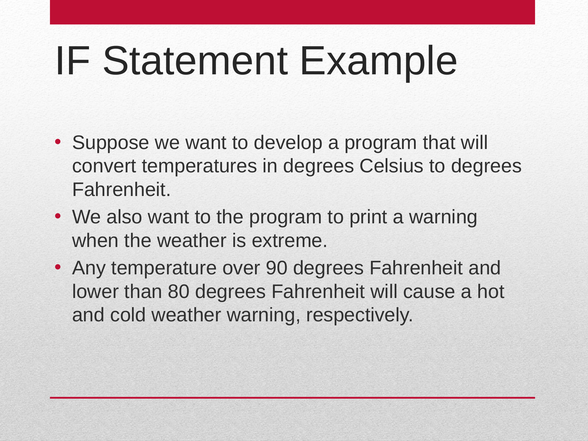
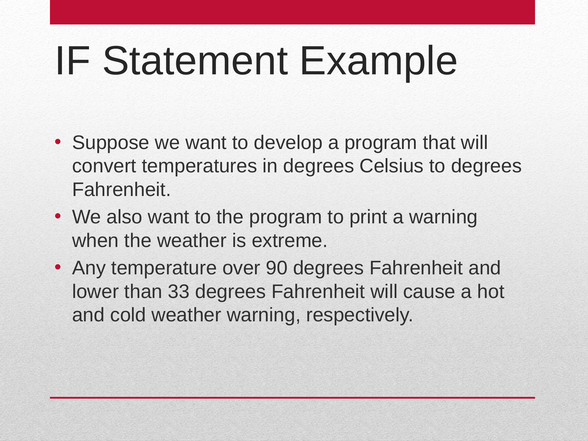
80: 80 -> 33 (179, 292)
